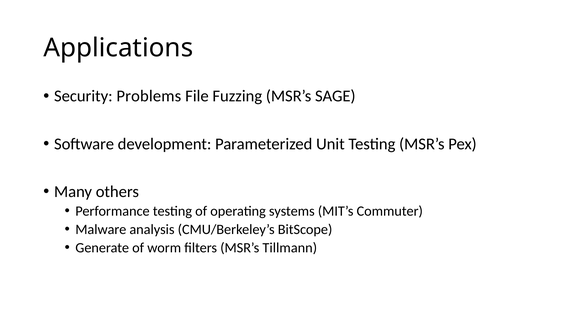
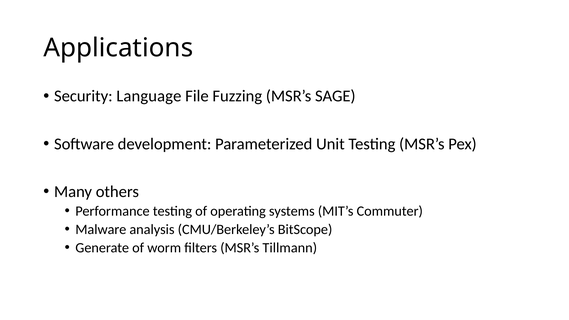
Problems: Problems -> Language (149, 96)
